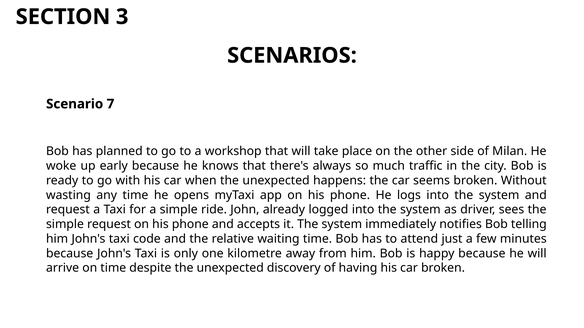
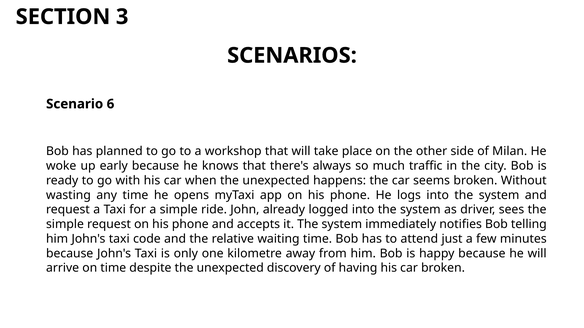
7: 7 -> 6 (110, 104)
